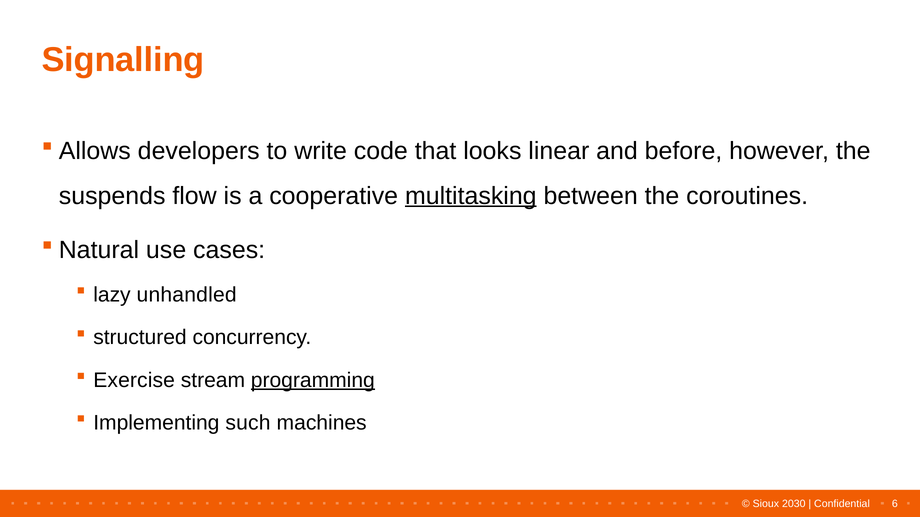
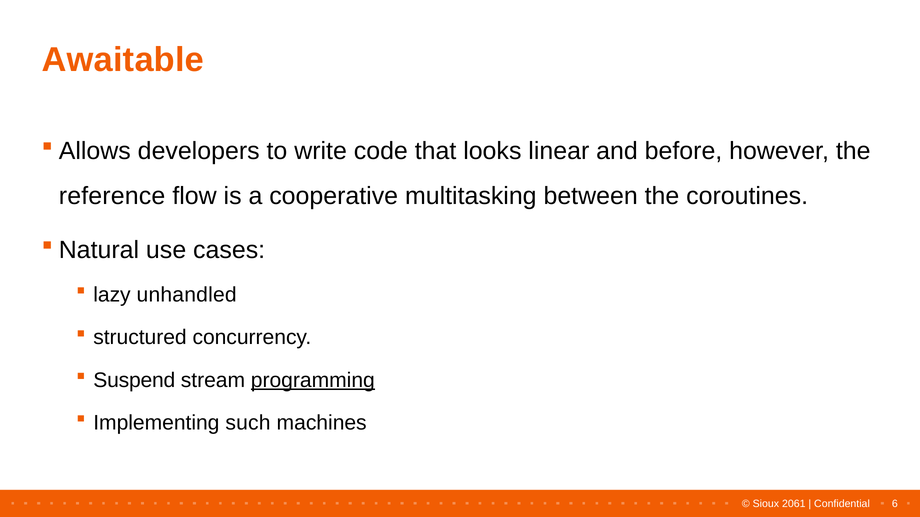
Signalling: Signalling -> Awaitable (123, 60)
suspends: suspends -> reference (112, 196)
multitasking underline: present -> none (471, 196)
Exercise: Exercise -> Suspend (134, 381)
2030: 2030 -> 2061 (794, 504)
